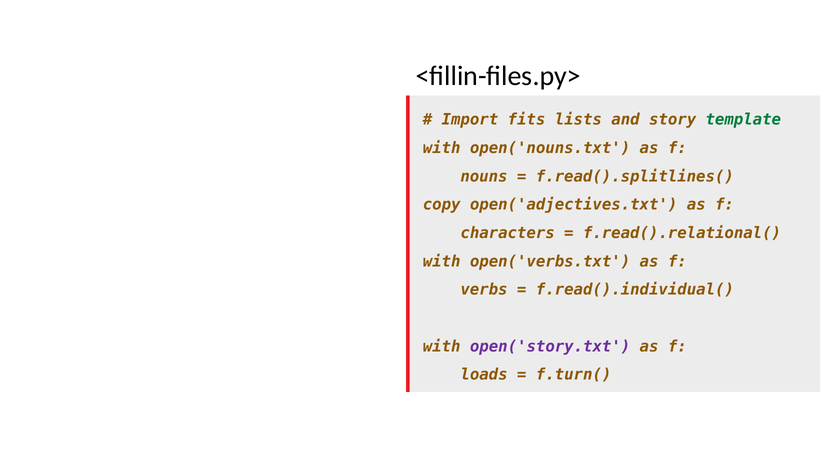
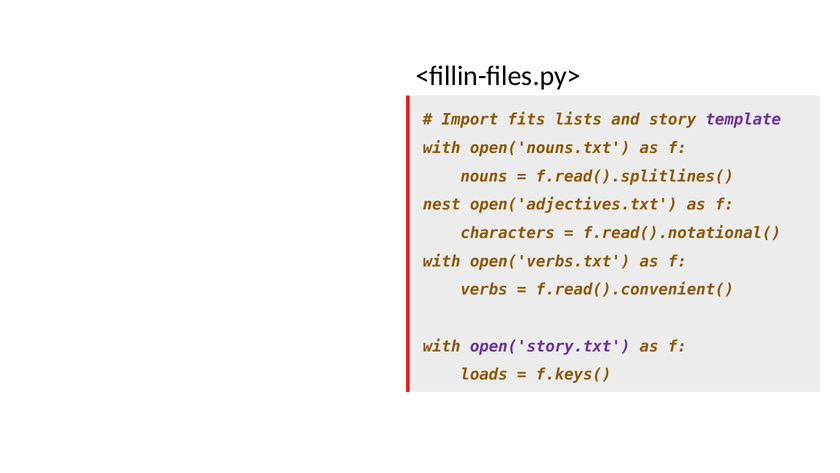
template colour: green -> purple (743, 120)
copy: copy -> nest (442, 205)
f.read().relational(: f.read().relational( -> f.read().notational( (682, 233)
f.read().individual(: f.read().individual( -> f.read().convenient( (635, 289)
f.turn(: f.turn( -> f.keys( (574, 374)
